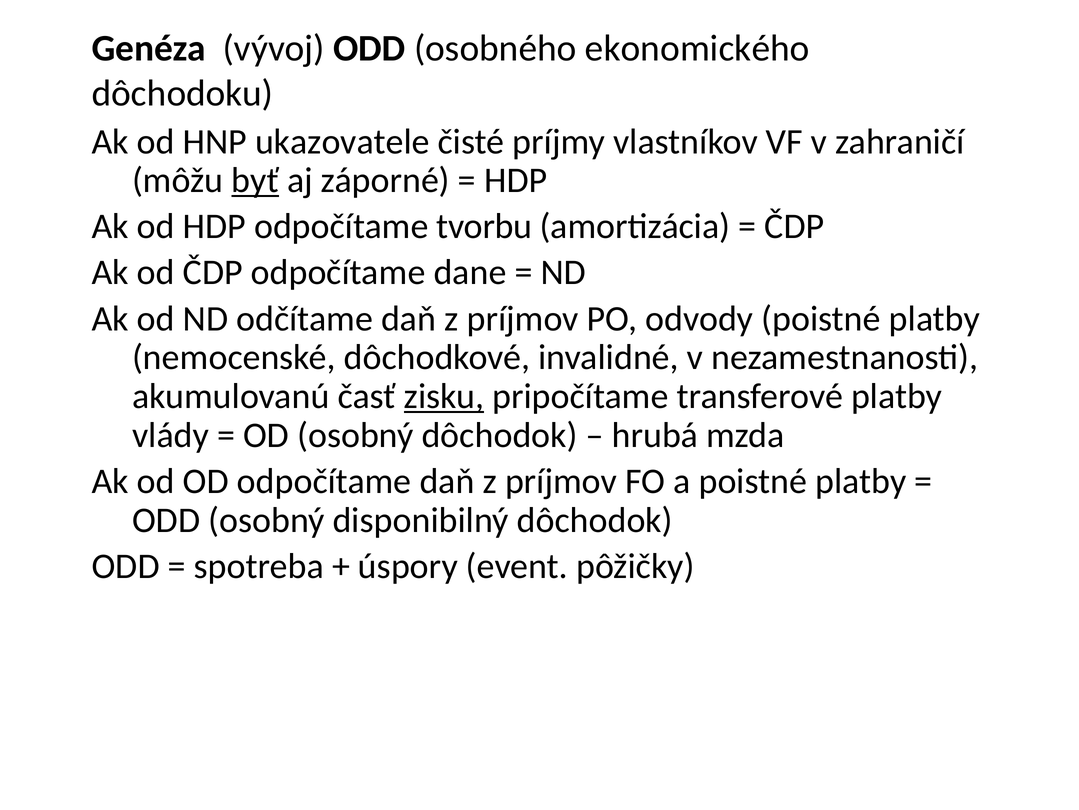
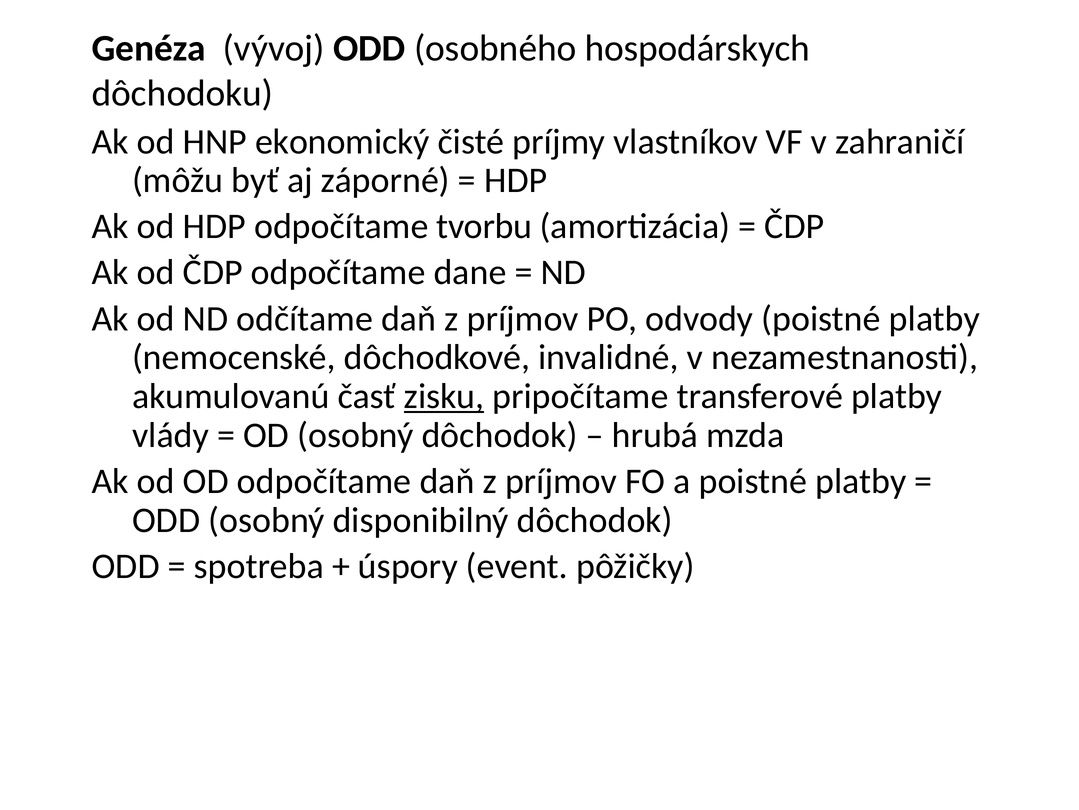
ekonomického: ekonomického -> hospodárskych (697, 48)
ukazovatele: ukazovatele -> ekonomický (342, 142)
byť underline: present -> none (255, 180)
